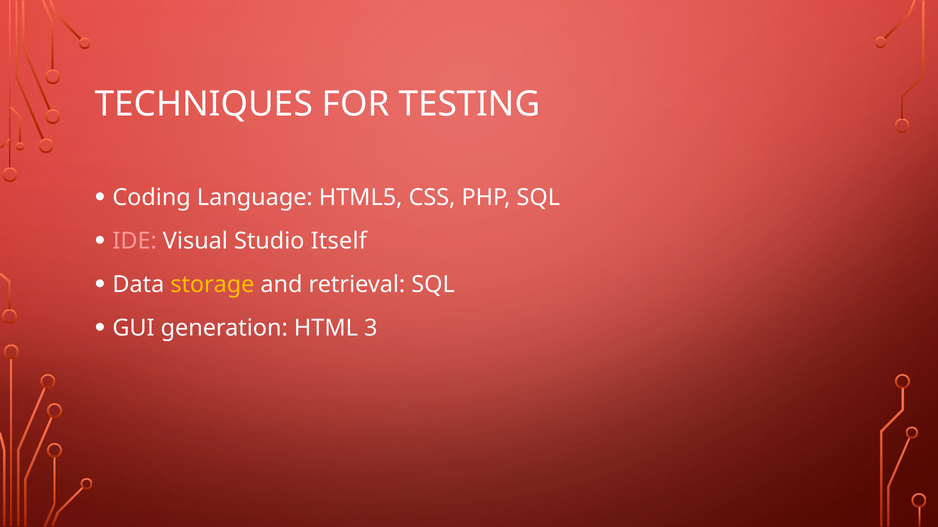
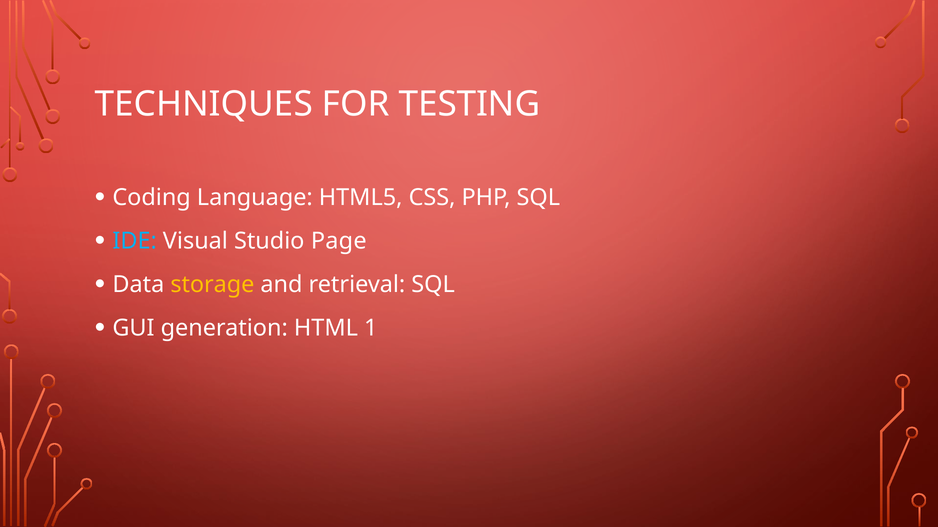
IDE colour: pink -> light blue (135, 241)
Itself: Itself -> Page (339, 241)
3: 3 -> 1 (371, 329)
